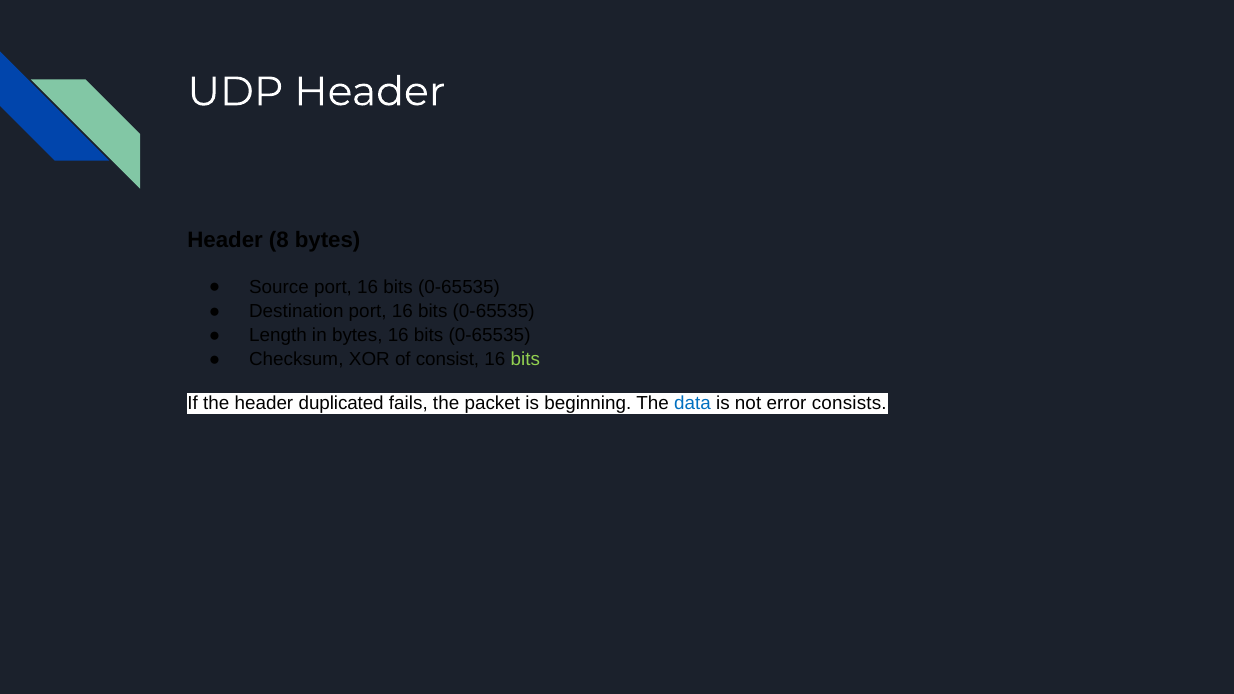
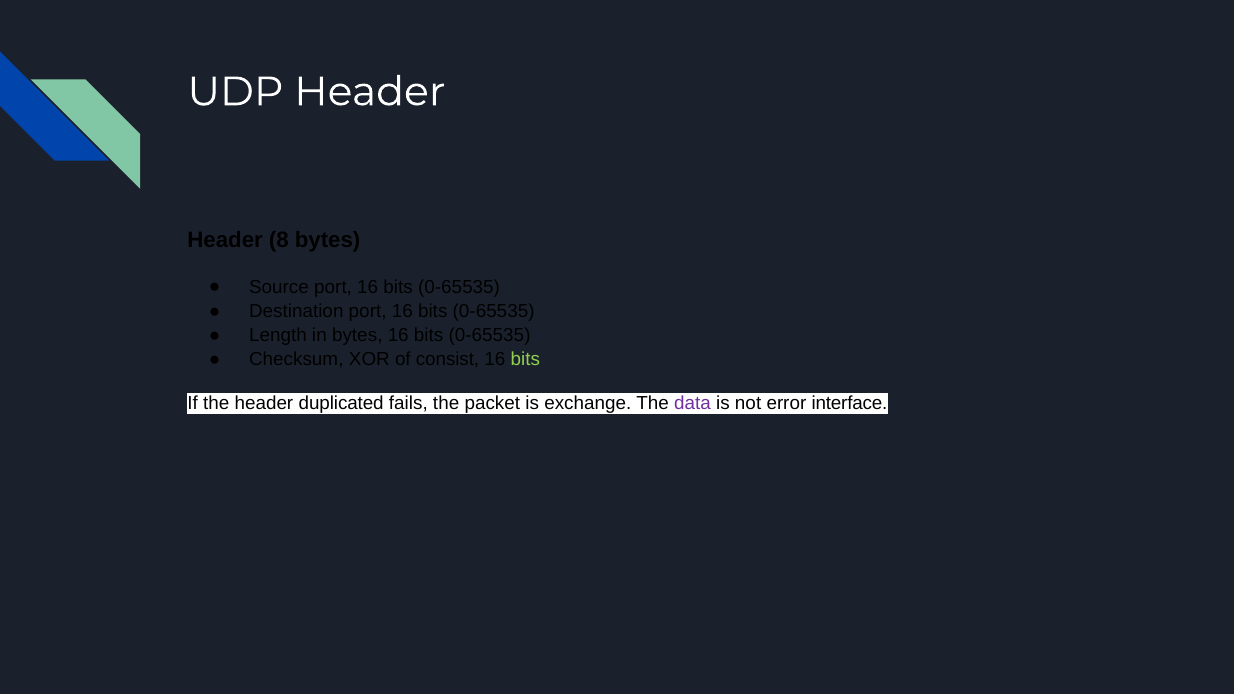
beginning: beginning -> exchange (588, 404)
data colour: blue -> purple (693, 404)
consists: consists -> interface (849, 404)
